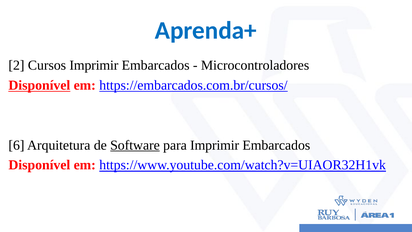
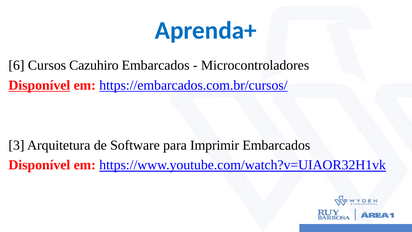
2: 2 -> 6 (16, 65)
Cursos Imprimir: Imprimir -> Cazuhiro (94, 65)
6: 6 -> 3 (16, 145)
Software underline: present -> none (135, 145)
